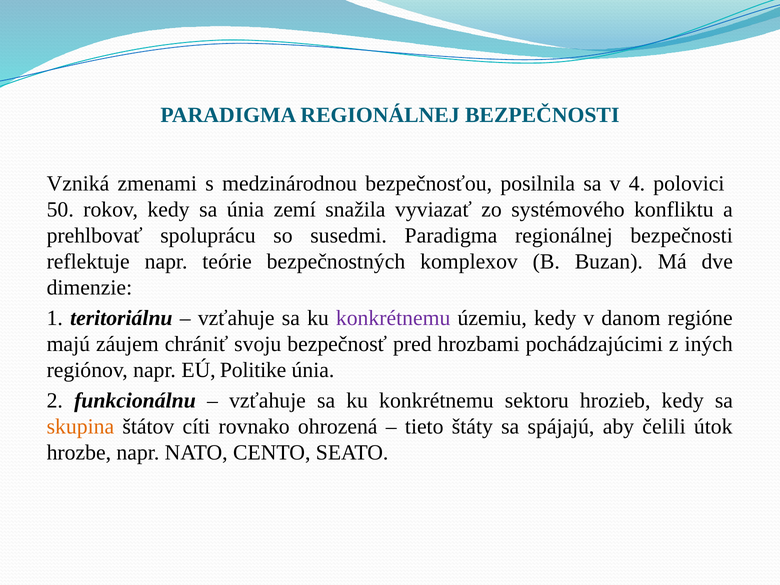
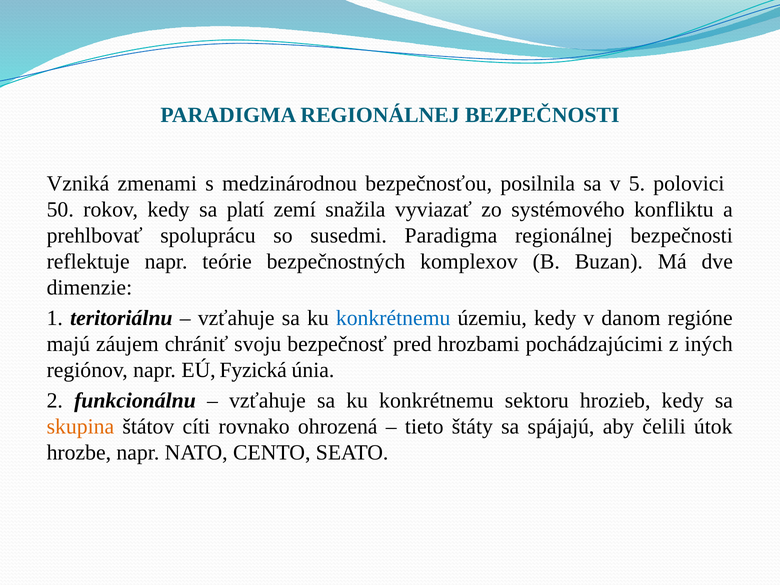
4: 4 -> 5 (637, 183)
sa únia: únia -> platí (246, 210)
konkrétnemu colour: purple -> blue (393, 318)
Politike: Politike -> Fyzická (253, 370)
